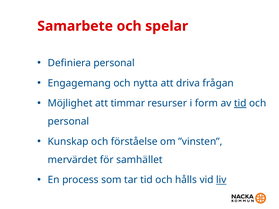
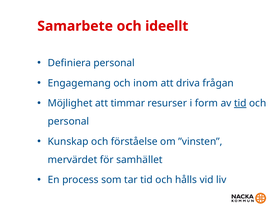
spelar: spelar -> ideellt (167, 26)
nytta: nytta -> inom (146, 83)
liv underline: present -> none (221, 180)
